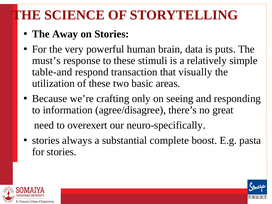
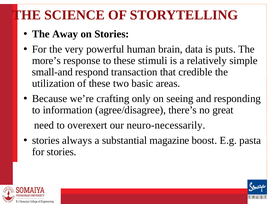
must’s: must’s -> more’s (46, 61)
table-and: table-and -> small-and (52, 72)
visually: visually -> credible (195, 72)
neuro-specifically: neuro-specifically -> neuro-necessarily (166, 125)
complete: complete -> magazine (169, 140)
